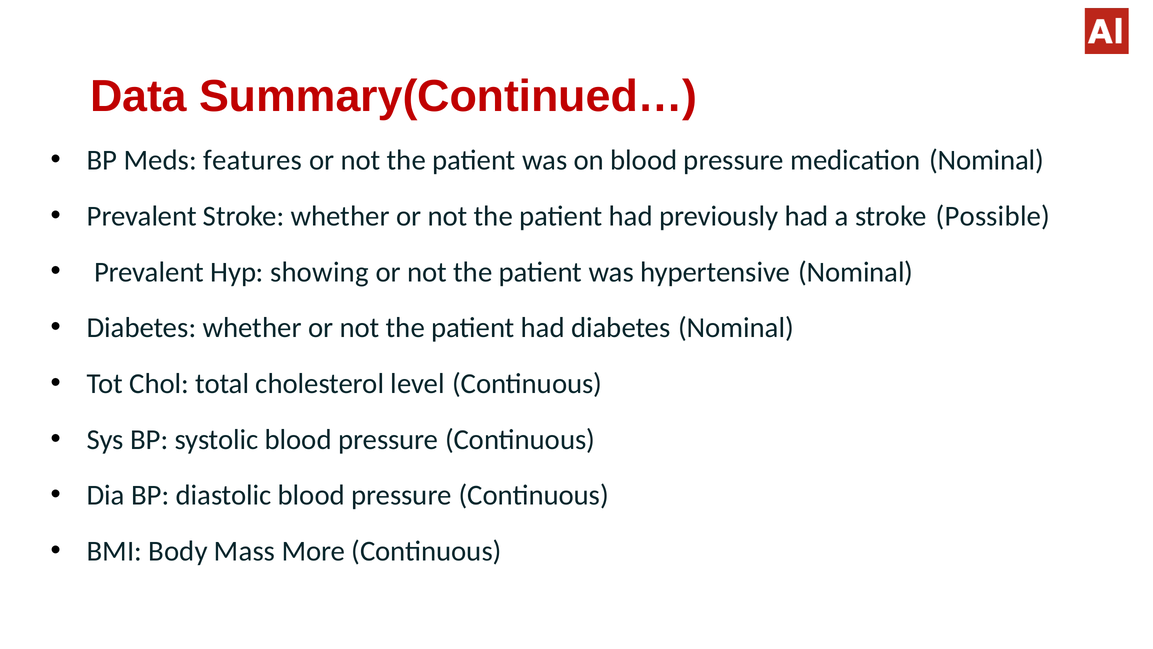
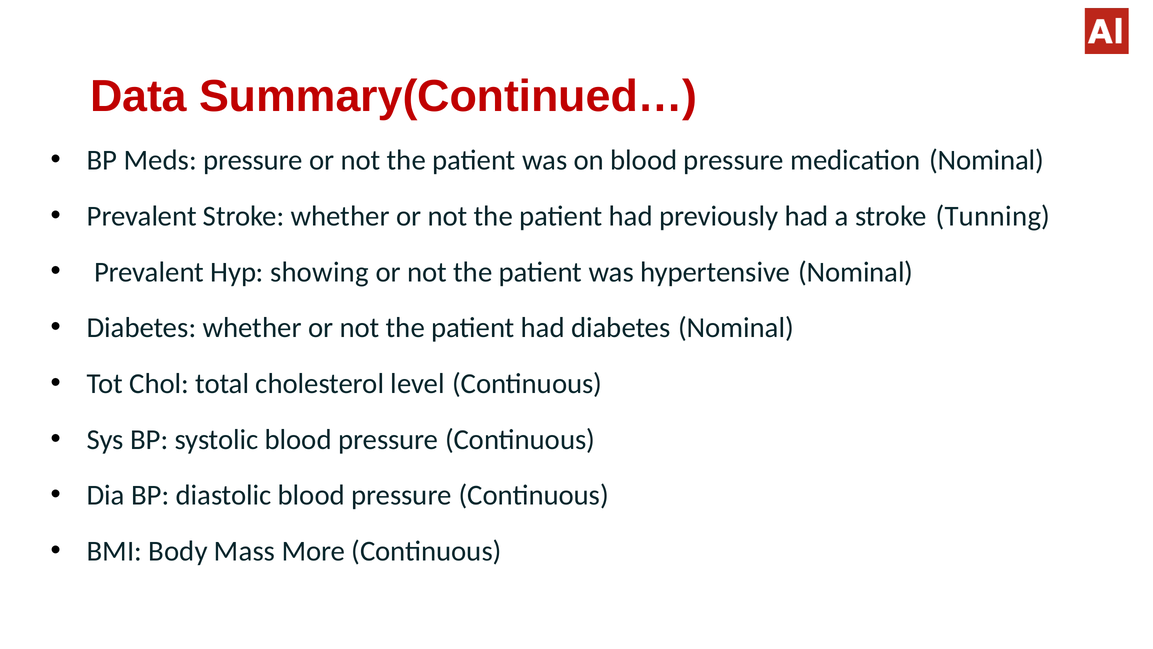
Meds features: features -> pressure (253, 160)
Possible: Possible -> Tunning (993, 216)
